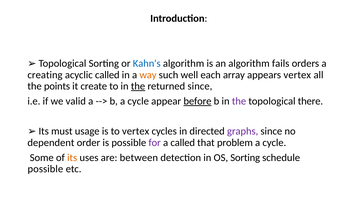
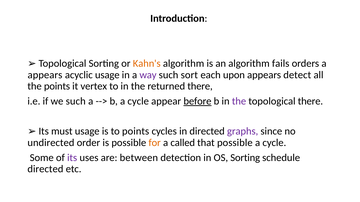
Kahn's colour: blue -> orange (147, 64)
creating: creating -> appears (45, 75)
acyclic called: called -> usage (107, 75)
way colour: orange -> purple (148, 75)
well: well -> sort (189, 75)
array: array -> upon (234, 75)
appears vertex: vertex -> detect (297, 75)
create: create -> vertex (94, 86)
the underline: present -> none (138, 86)
returned since: since -> there (200, 86)
we valid: valid -> such (76, 101)
to vertex: vertex -> points (136, 132)
dependent: dependent -> undirected (51, 143)
for colour: purple -> orange (155, 143)
that problem: problem -> possible (235, 143)
its colour: orange -> purple (72, 158)
possible: possible -> directed (45, 169)
